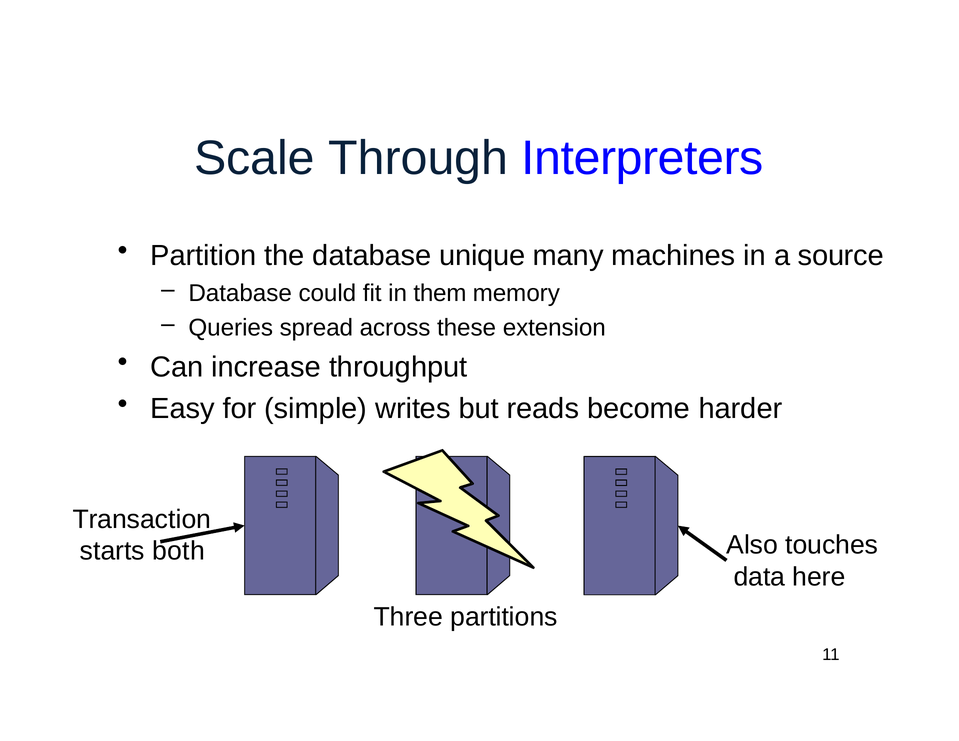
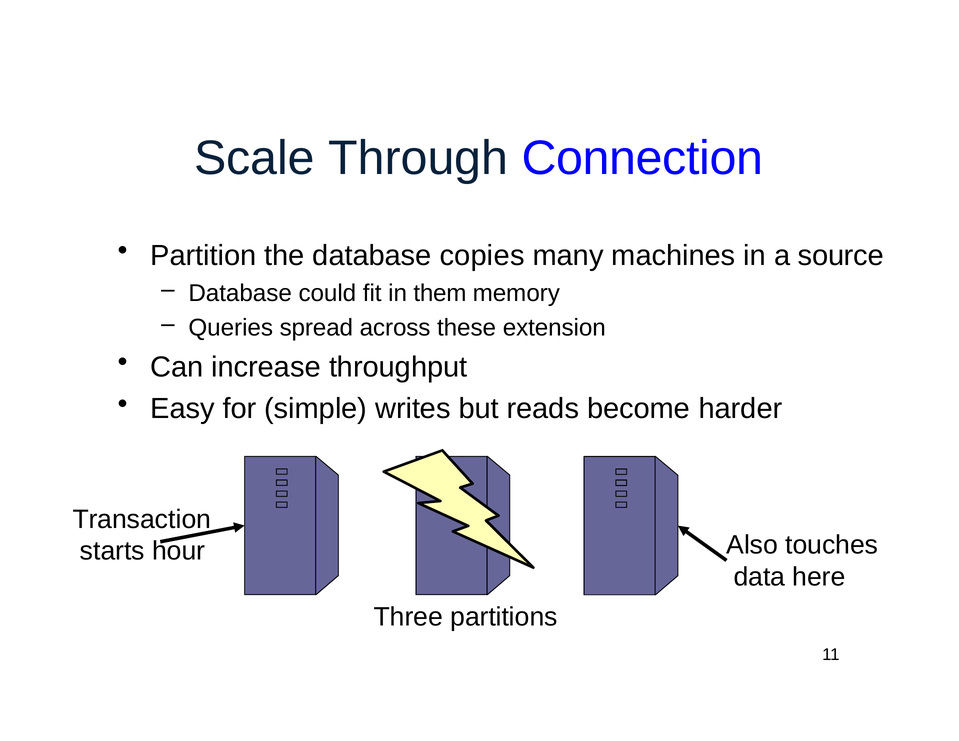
Interpreters: Interpreters -> Connection (642, 158)
unique: unique -> copies (482, 255)
both: both -> hour (179, 551)
